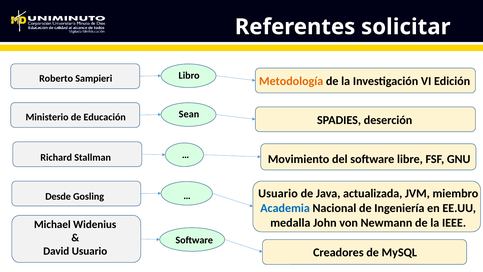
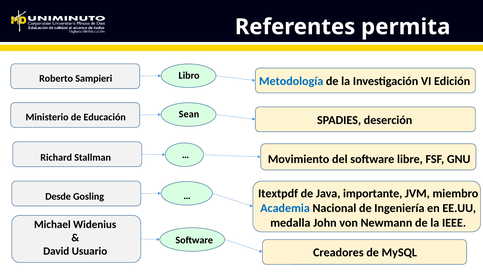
solicitar: solicitar -> permita (406, 27)
Metodología colour: orange -> blue (291, 81)
Usuario: Usuario -> Itextpdf (278, 193)
actualizada: actualizada -> importante (373, 193)
